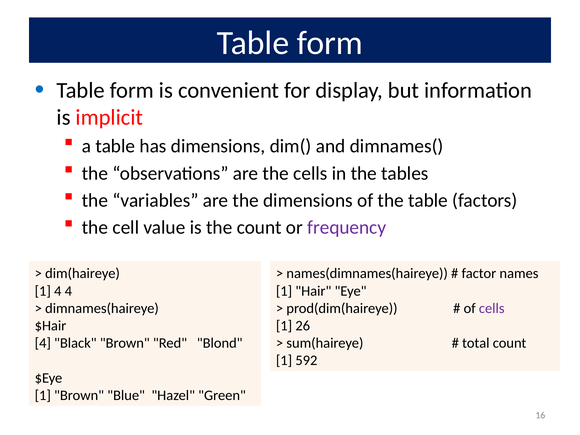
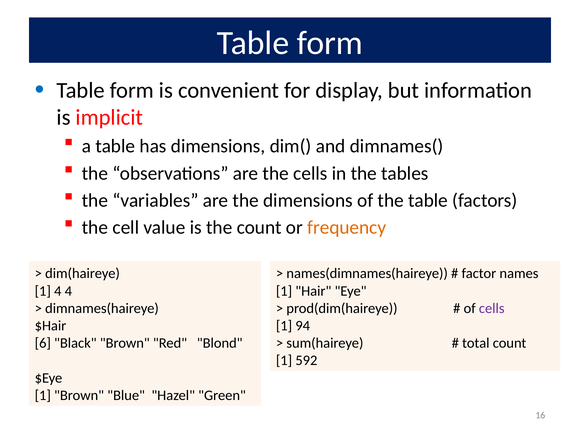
frequency colour: purple -> orange (347, 227)
26: 26 -> 94 (303, 326)
4: 4 -> 6 (43, 343)
